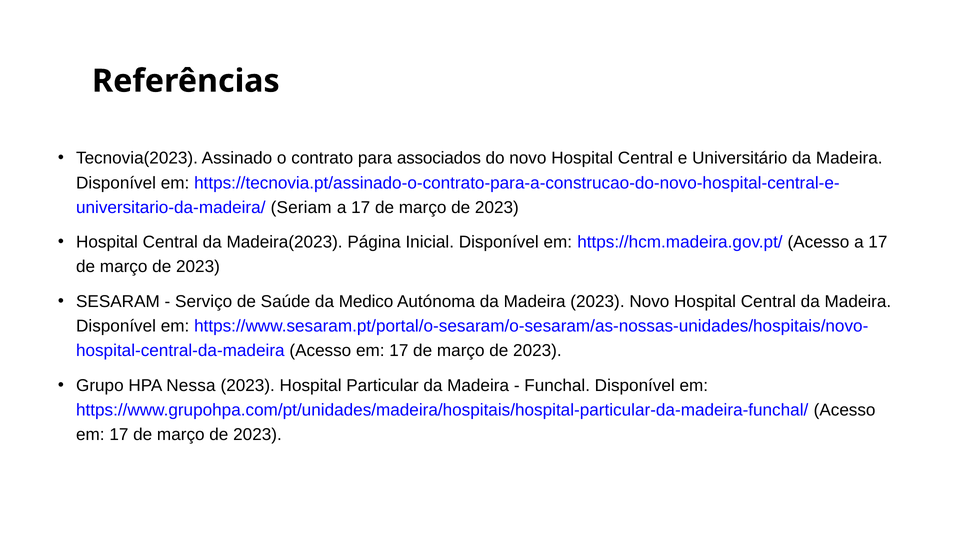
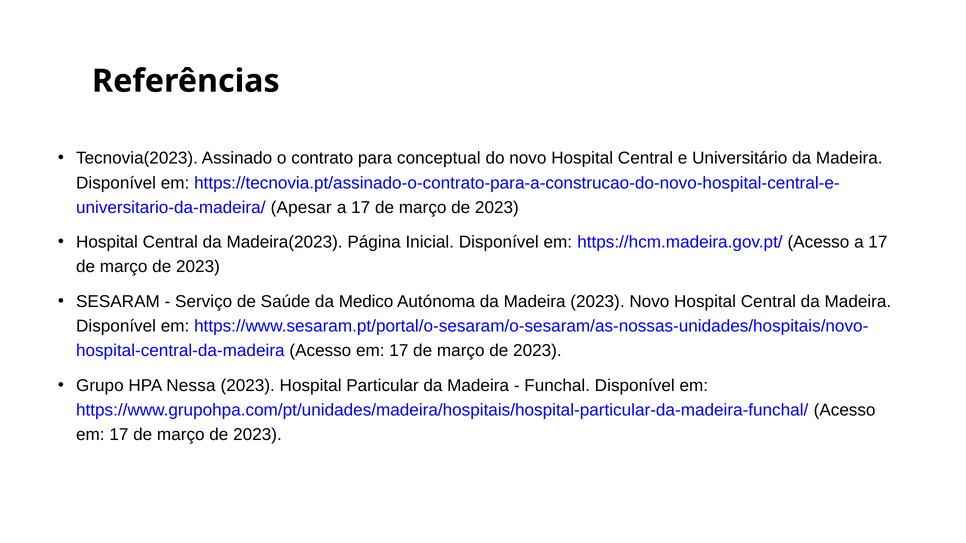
associados: associados -> conceptual (439, 158)
Seriam: Seriam -> Apesar (301, 208)
